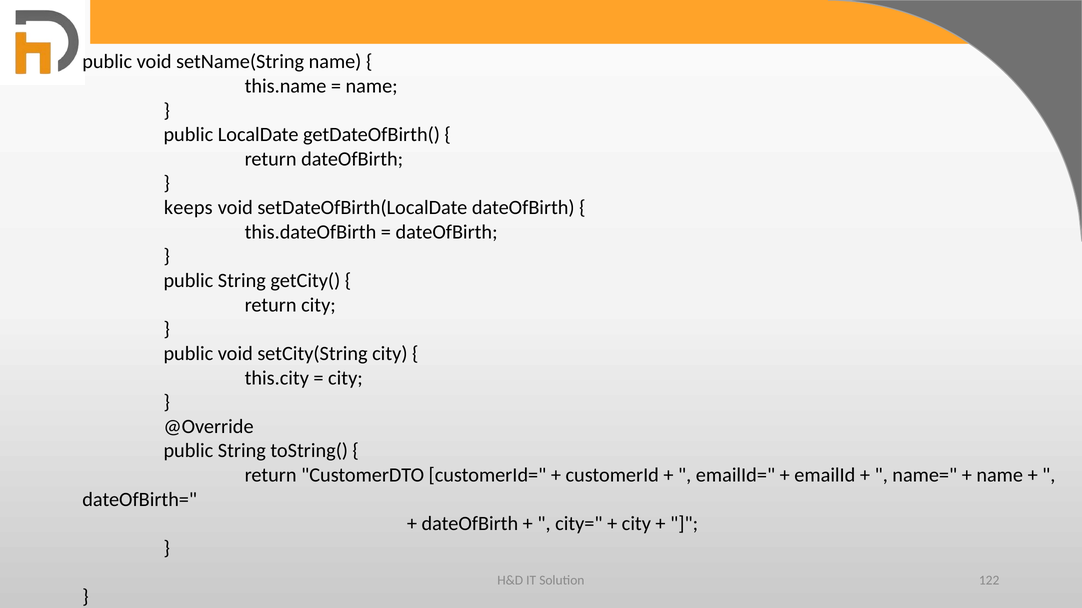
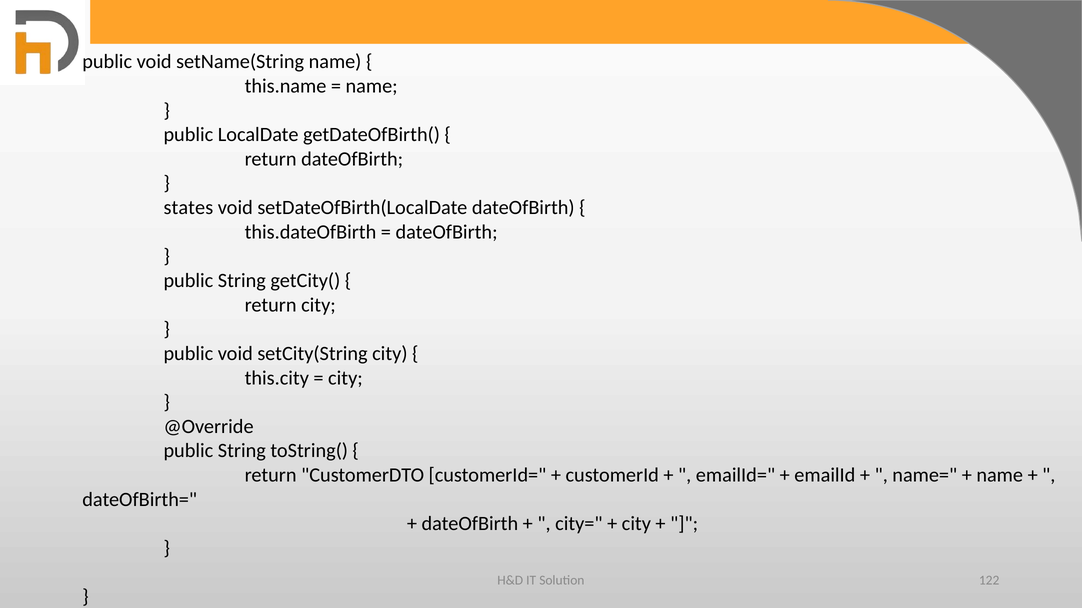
keeps: keeps -> states (188, 208)
